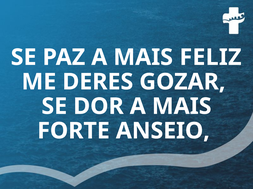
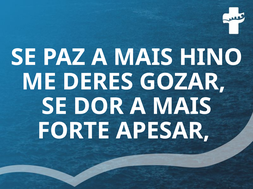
FELIZ: FELIZ -> HINO (211, 58)
ANSEIO: ANSEIO -> APESAR (163, 131)
